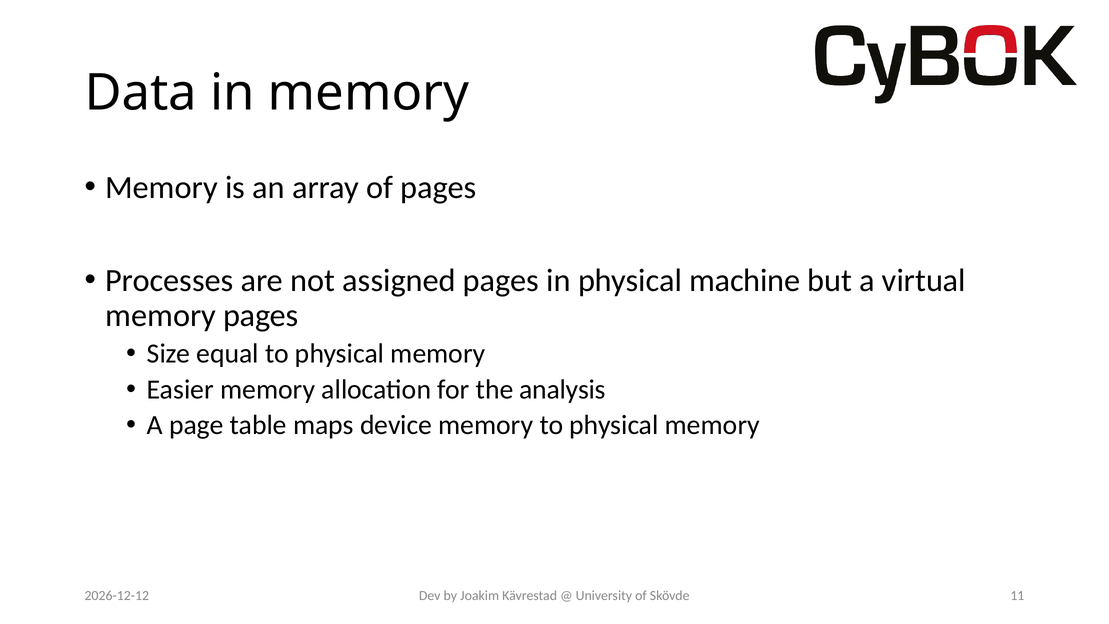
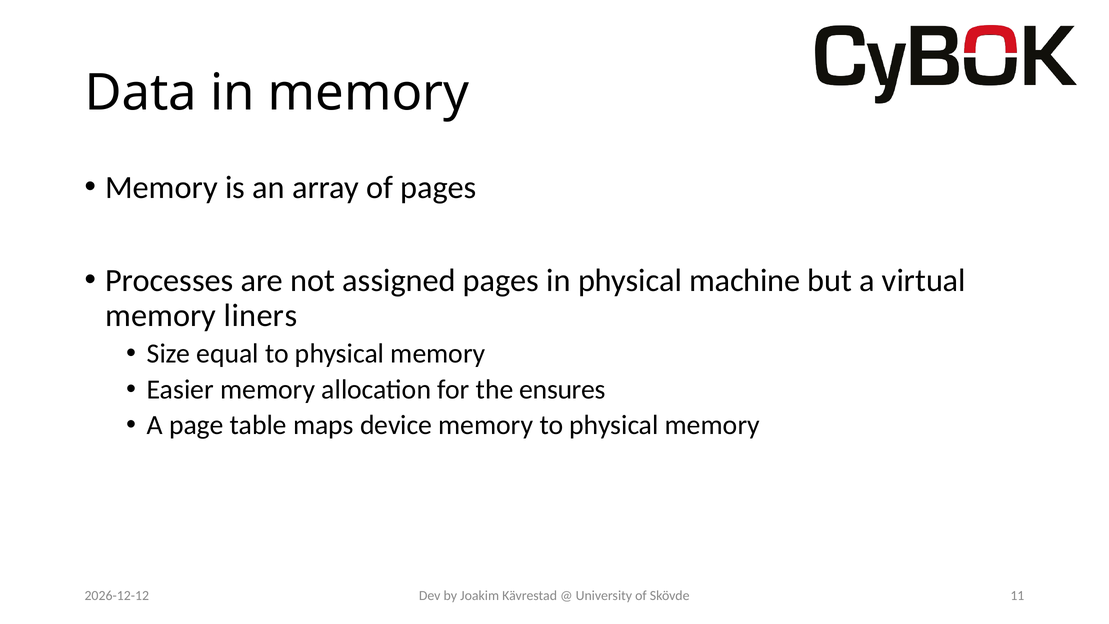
memory pages: pages -> liners (261, 315)
analysis: analysis -> ensures (563, 389)
